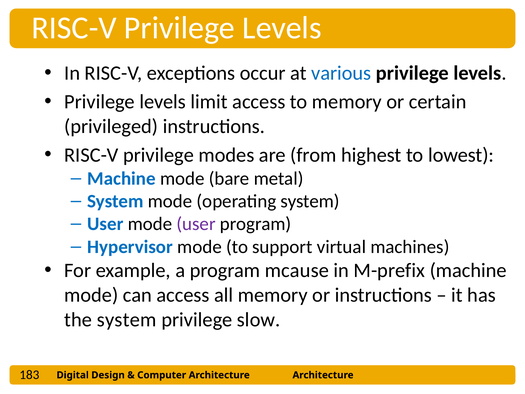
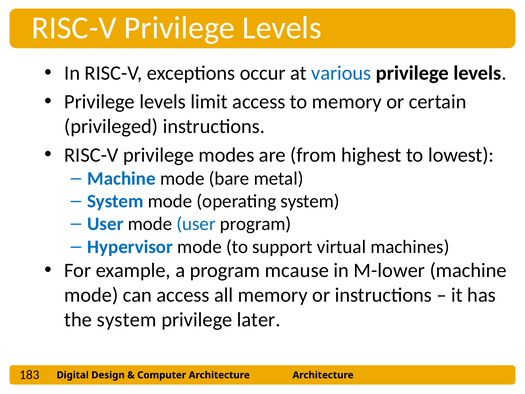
user colour: purple -> blue (196, 224)
M-prefix: M-prefix -> M-lower (389, 270)
slow: slow -> later (259, 319)
